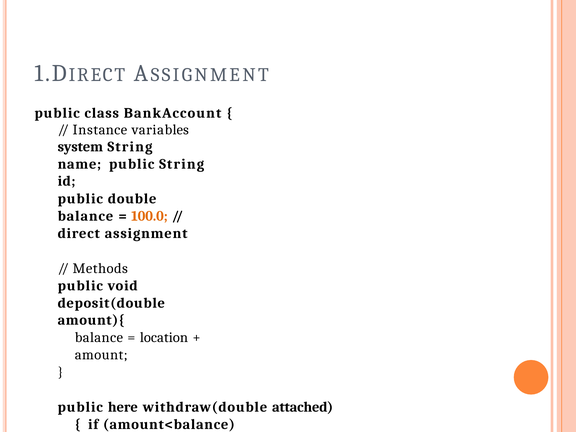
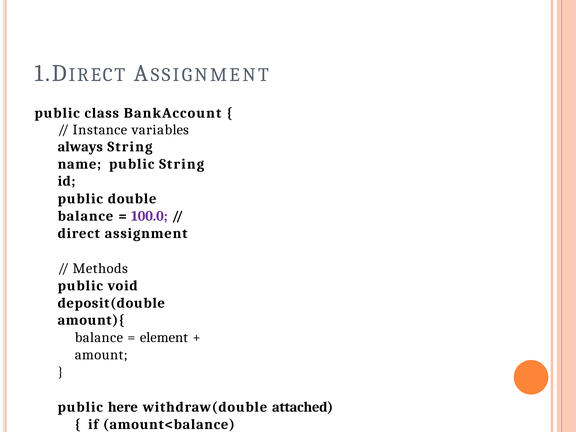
system: system -> always (80, 147)
100.0 colour: orange -> purple (149, 216)
location: location -> element (164, 338)
